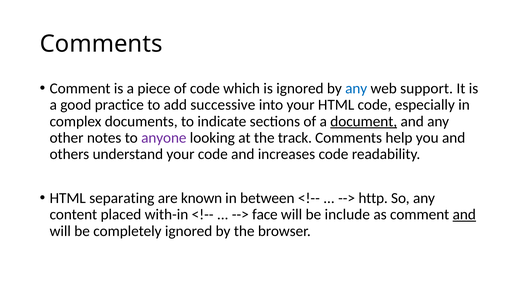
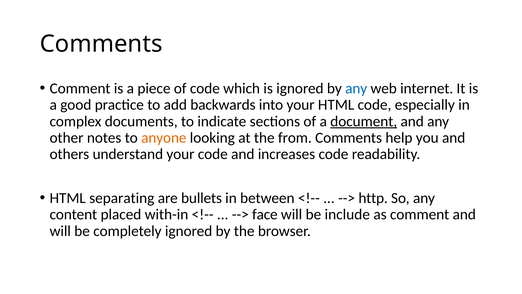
support: support -> internet (427, 88)
successive: successive -> backwards (223, 105)
anyone colour: purple -> orange (164, 138)
track: track -> from (295, 138)
known: known -> bullets (202, 198)
and underline: present -> none (464, 214)
